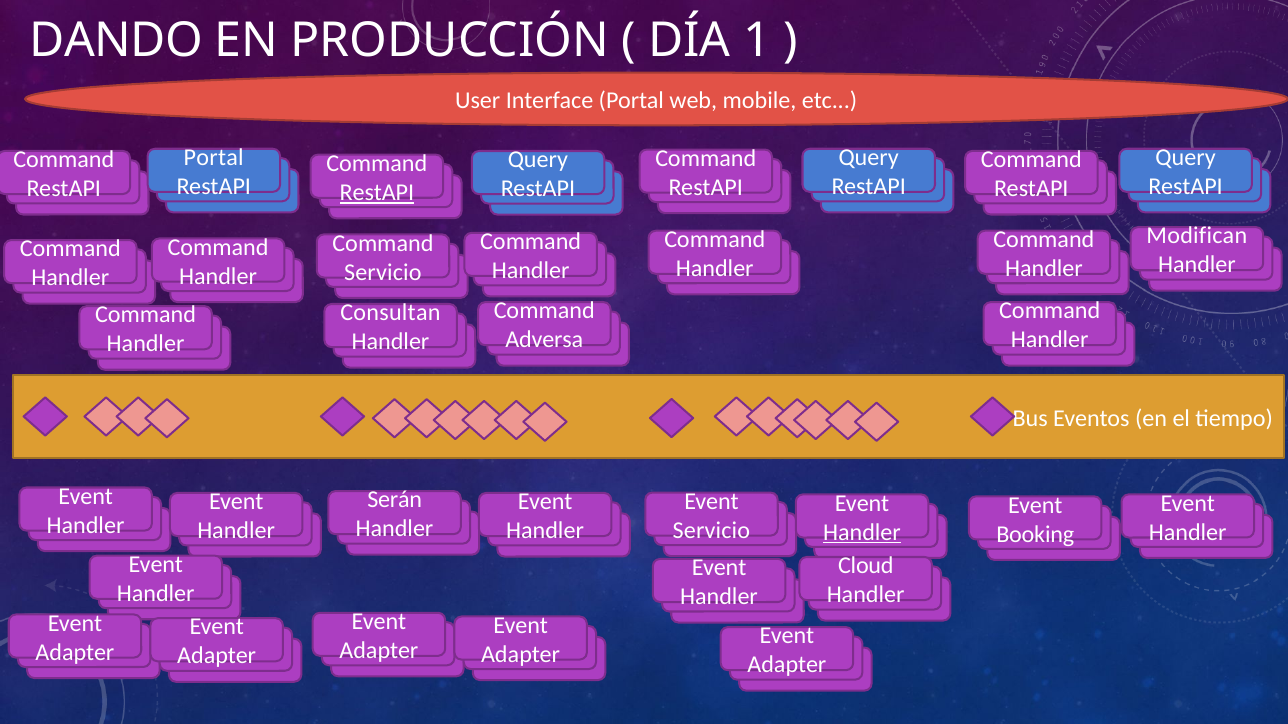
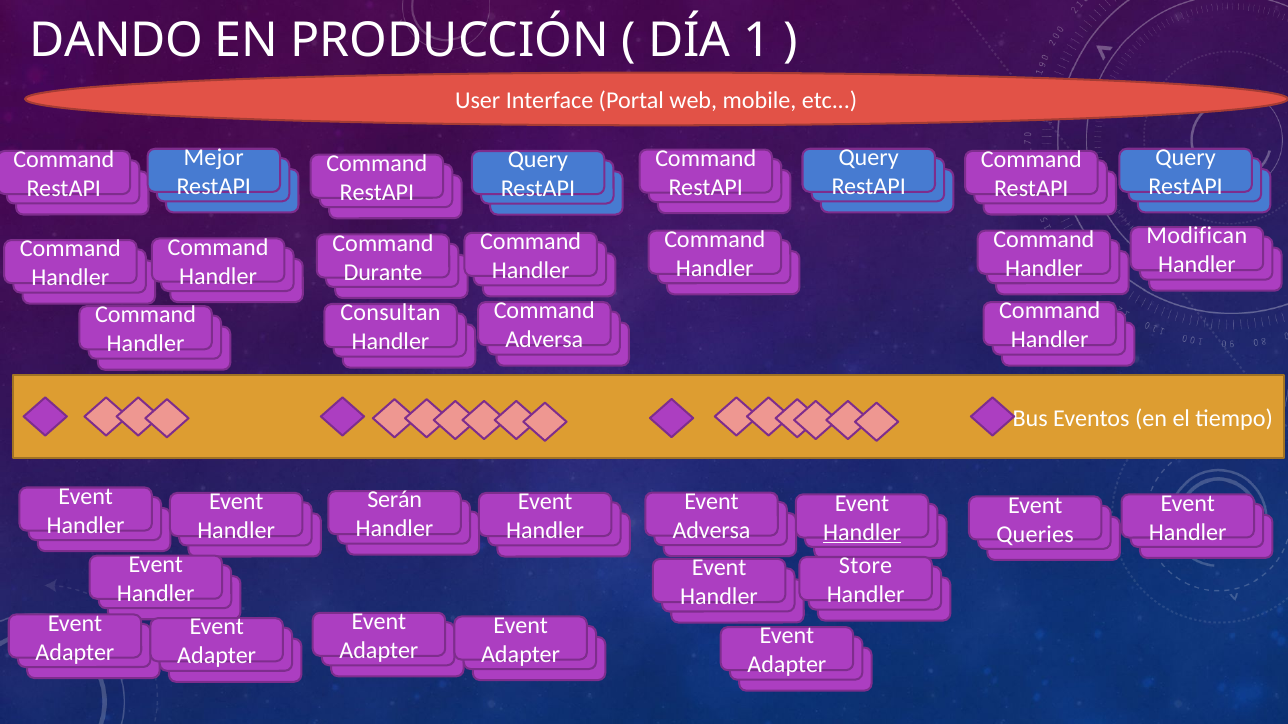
Portal: Portal -> Mejor (214, 158)
RestAPI underline: present -> none (377, 193)
Servicio: Servicio -> Durante (383, 272)
Servicio: Servicio -> Adversa (712, 531)
Booking: Booking -> Queries (1035, 534)
Cloud: Cloud -> Store (866, 566)
